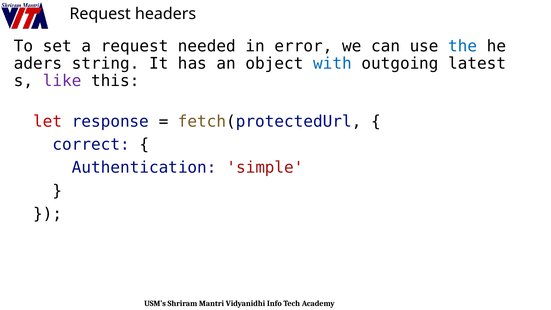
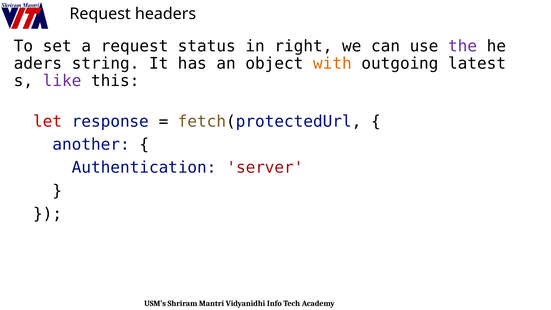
needed: needed -> status (207, 46)
error: error -> right (304, 46)
the colour: blue -> purple (463, 46)
with colour: blue -> orange (332, 64)
correct: correct -> another (91, 144)
simple: simple -> server (265, 168)
